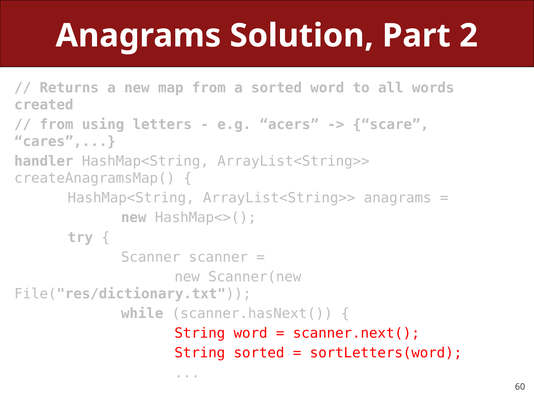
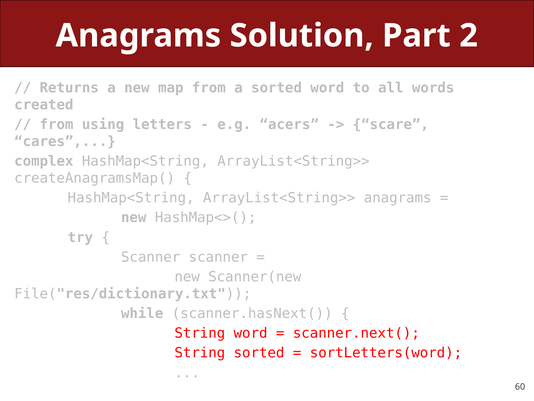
handler: handler -> complex (44, 161)
